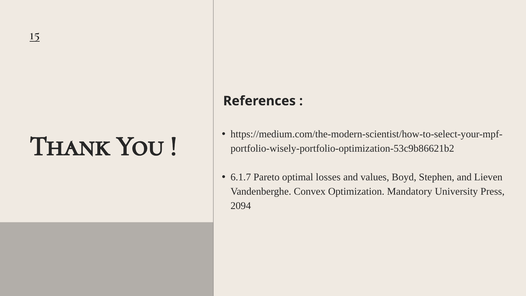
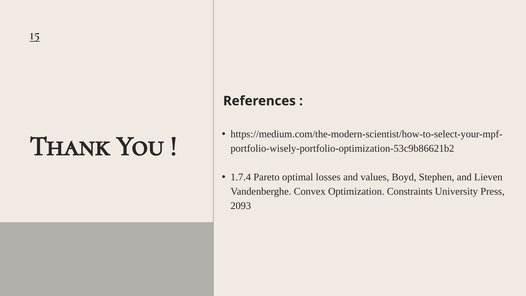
6.1.7: 6.1.7 -> 1.7.4 (241, 177)
Mandatory: Mandatory -> Constraints (410, 191)
2094: 2094 -> 2093 (241, 206)
